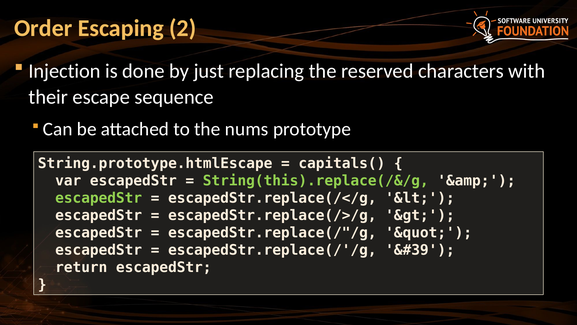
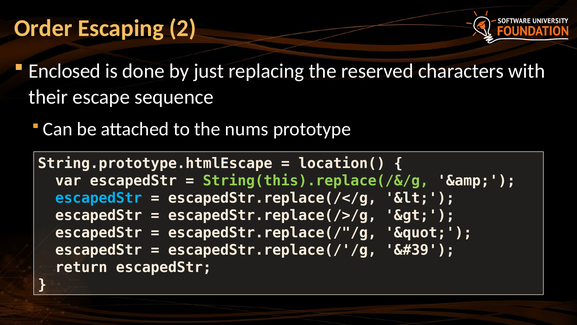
Injection: Injection -> Enclosed (65, 71)
capitals(: capitals( -> location( (342, 163)
escapedStr colour: light green -> light blue (99, 198)
